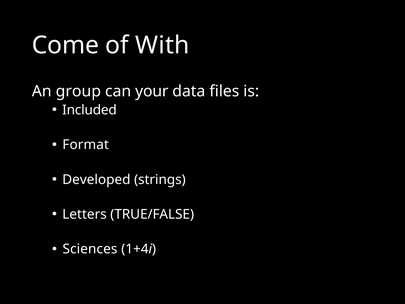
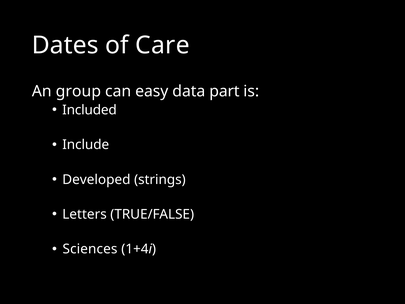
Come: Come -> Dates (65, 45)
With: With -> Care (162, 45)
your: your -> easy (152, 91)
files: files -> part (224, 91)
Format: Format -> Include (86, 145)
